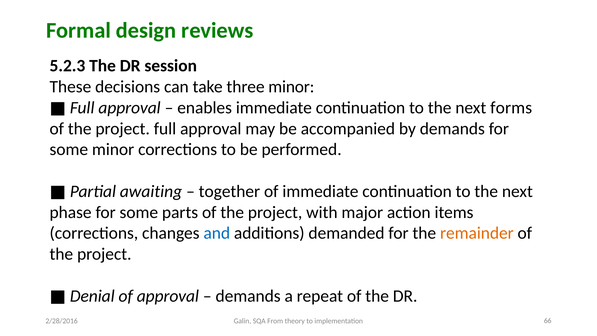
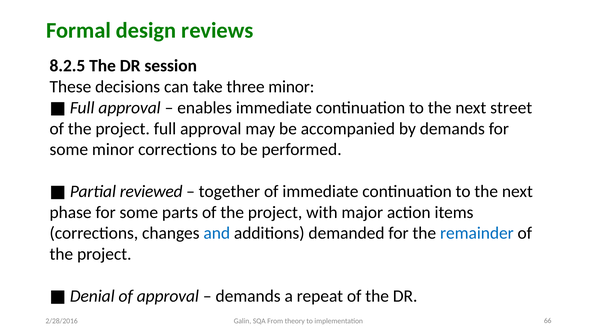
5.2.3: 5.2.3 -> 8.2.5 (67, 66)
forms: forms -> street (511, 108)
awaiting: awaiting -> reviewed (151, 191)
remainder colour: orange -> blue (477, 233)
